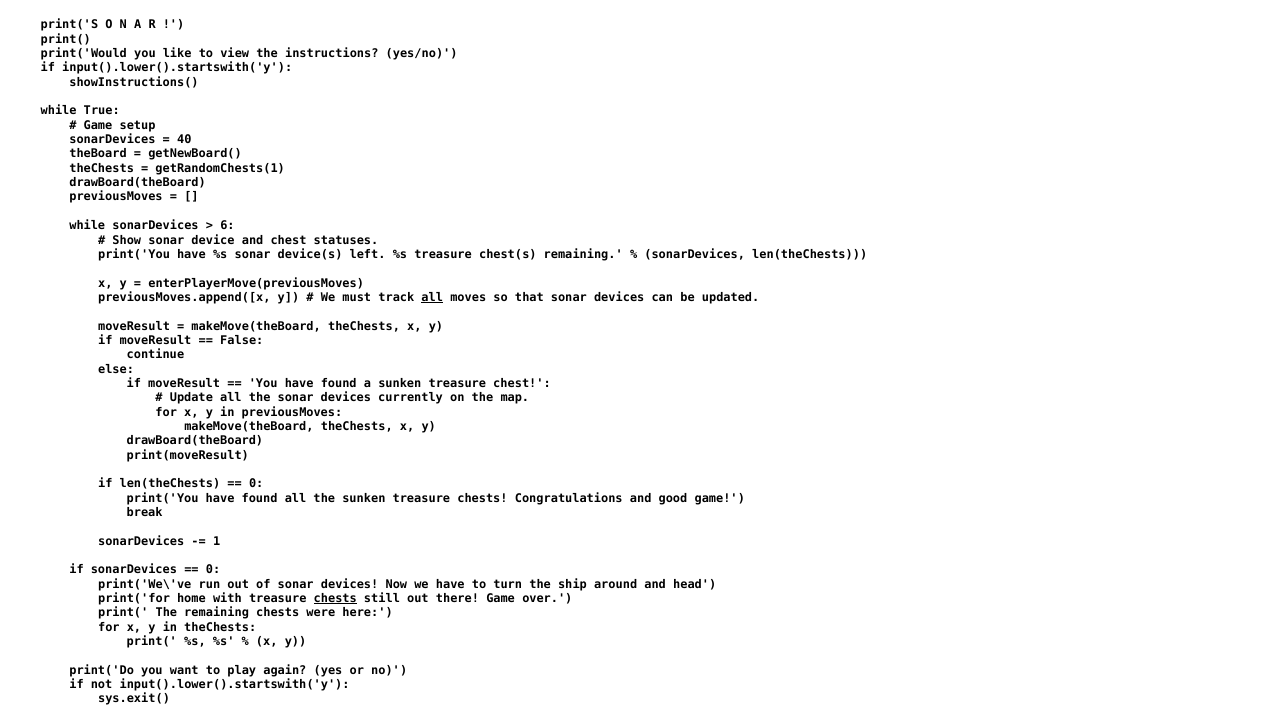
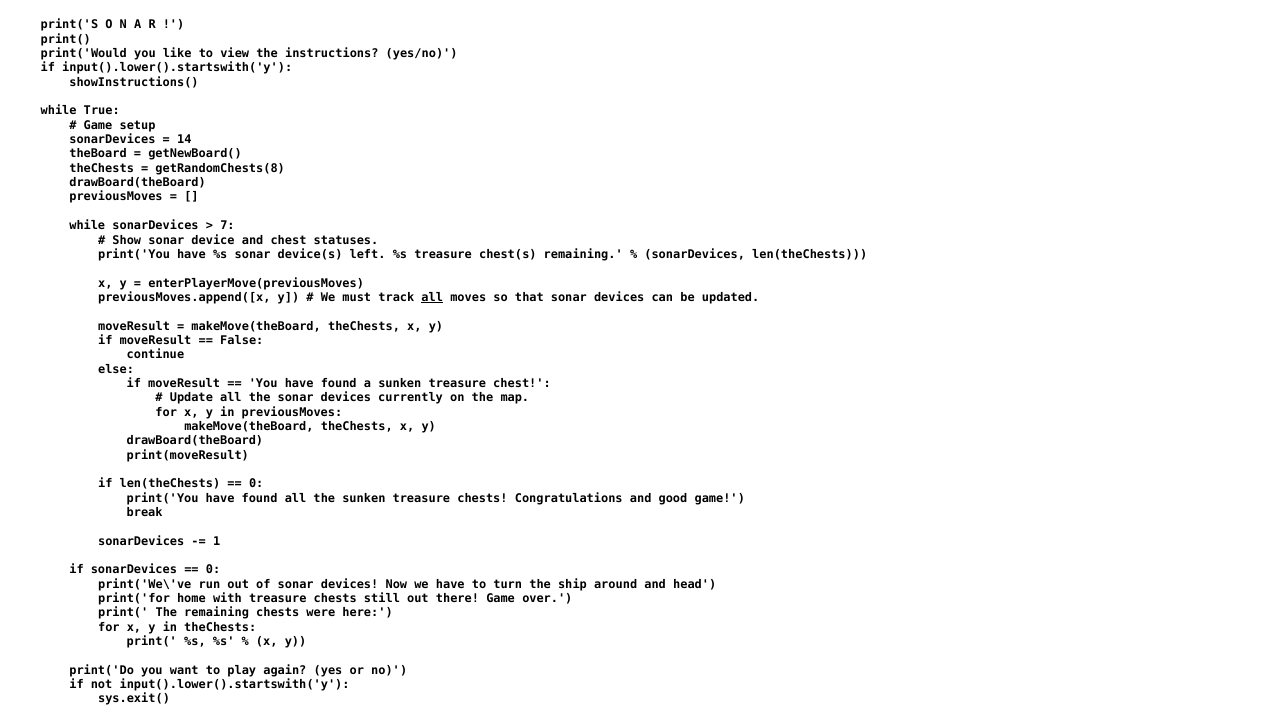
40: 40 -> 14 (184, 140)
getRandomChests(1: getRandomChests(1 -> getRandomChests(8 (220, 168)
6: 6 -> 7 (227, 226)
chests underline: present -> none (335, 599)
